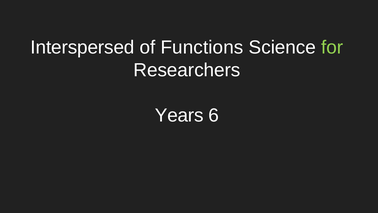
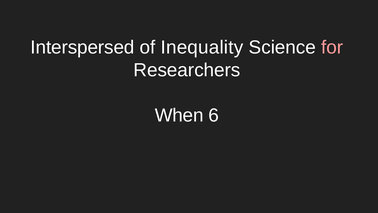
Functions: Functions -> Inequality (202, 47)
for colour: light green -> pink (332, 47)
Years: Years -> When (179, 115)
